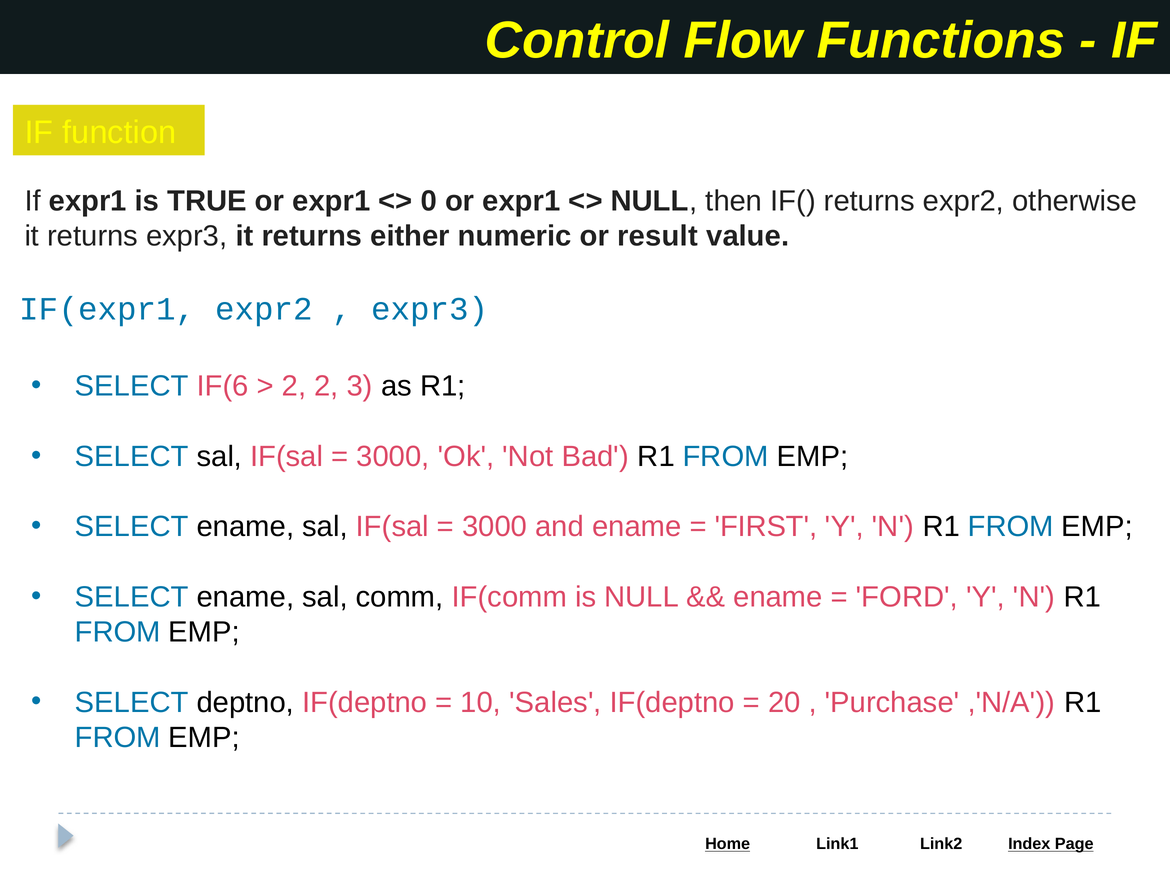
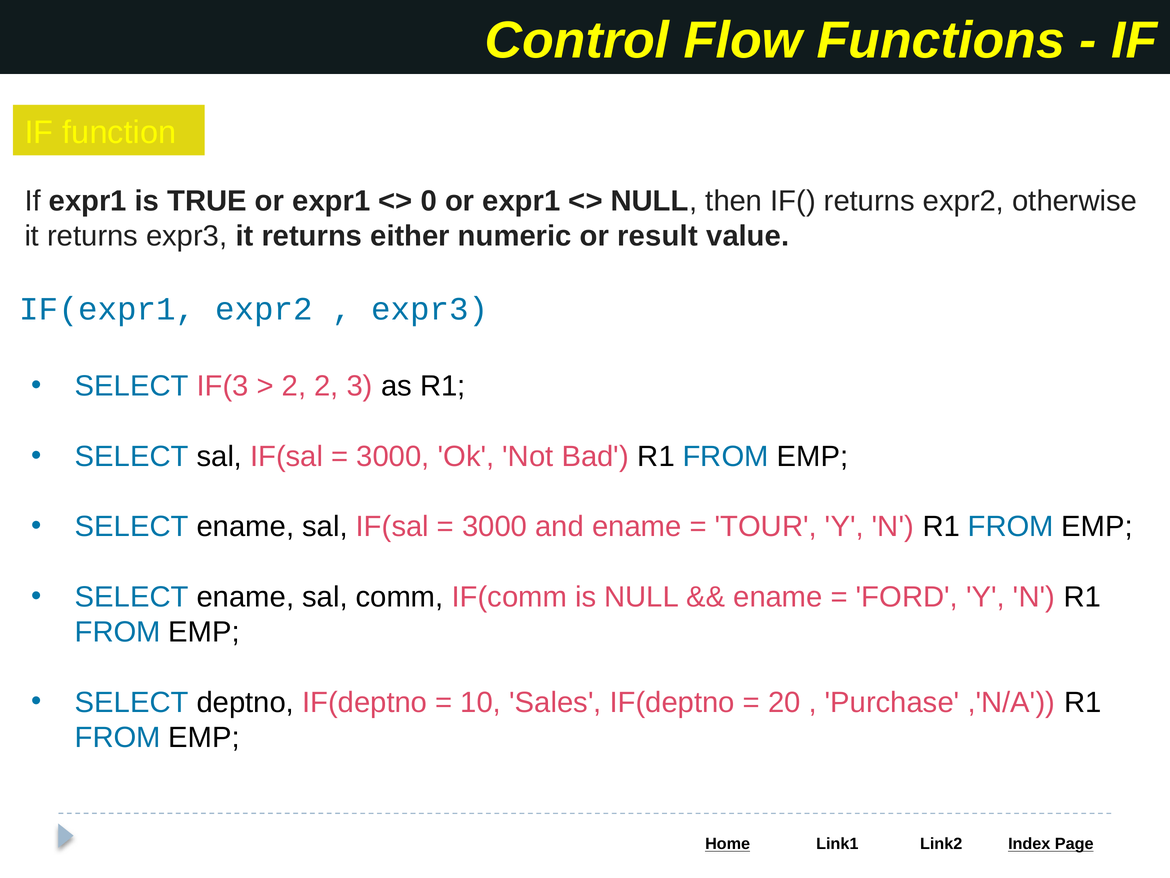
IF(6: IF(6 -> IF(3 (223, 386)
FIRST: FIRST -> TOUR (766, 526)
